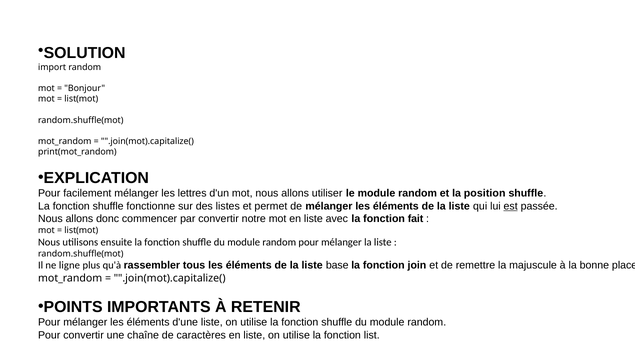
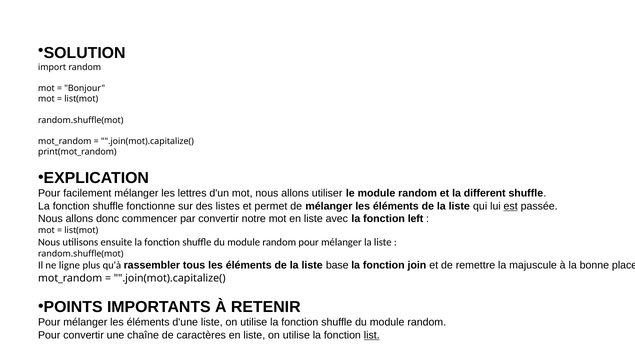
position: position -> different (485, 194)
fait: fait -> left (416, 219)
list underline: none -> present (372, 335)
